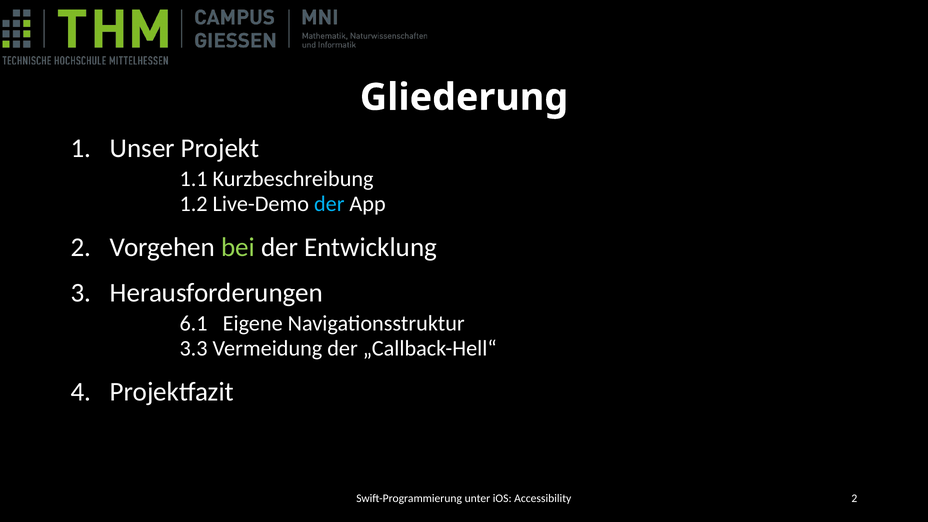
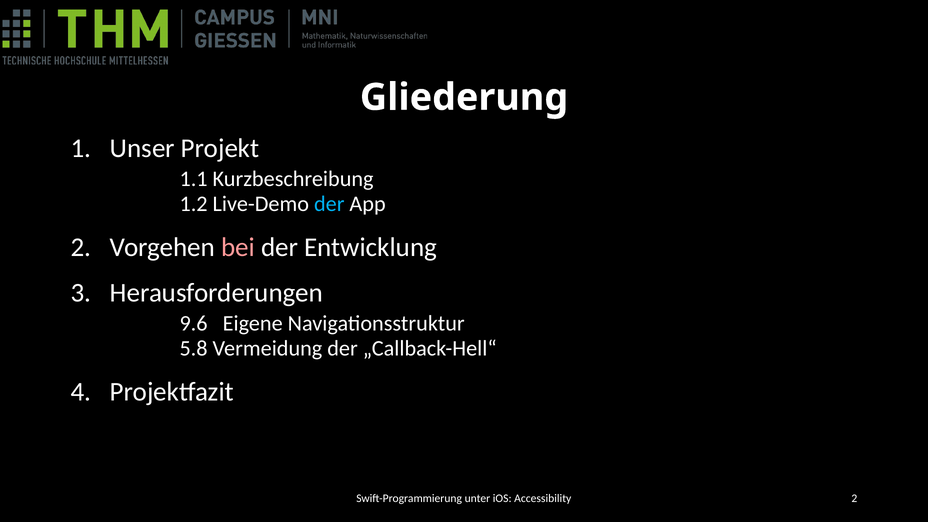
bei colour: light green -> pink (238, 247)
6.1: 6.1 -> 9.6 (194, 324)
3.3: 3.3 -> 5.8 (194, 349)
